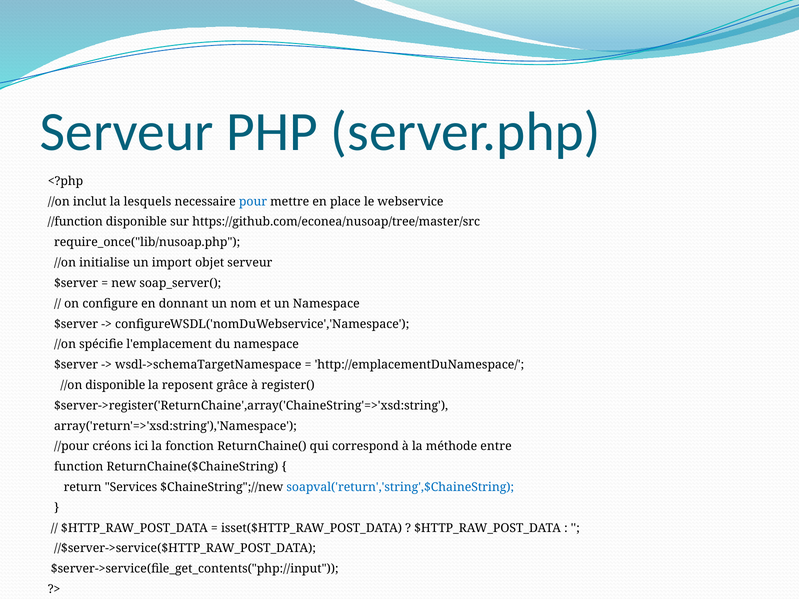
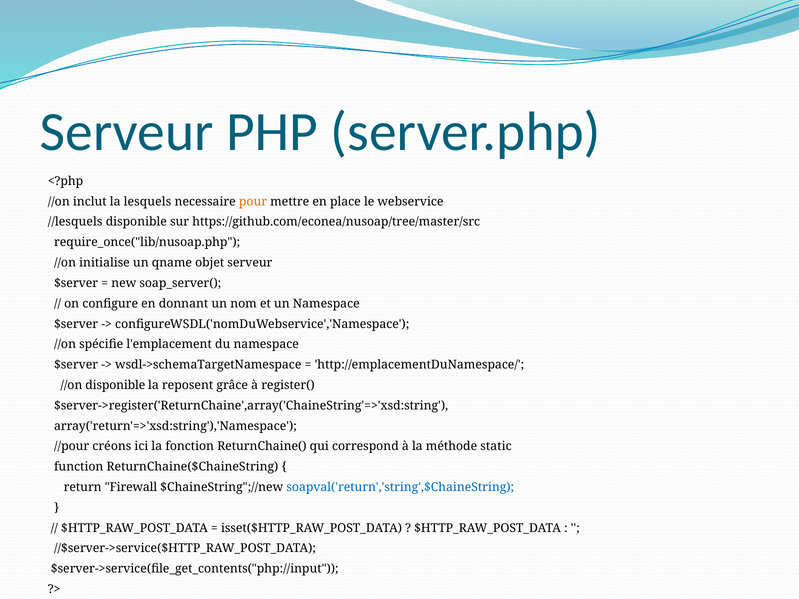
pour colour: blue -> orange (253, 202)
//function: //function -> //lesquels (75, 222)
import: import -> qname (172, 263)
entre: entre -> static (496, 447)
Services: Services -> Firewall (131, 487)
